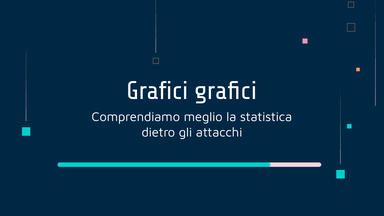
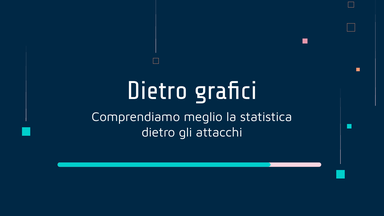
Grafici: Grafici -> Dietro (157, 91)
